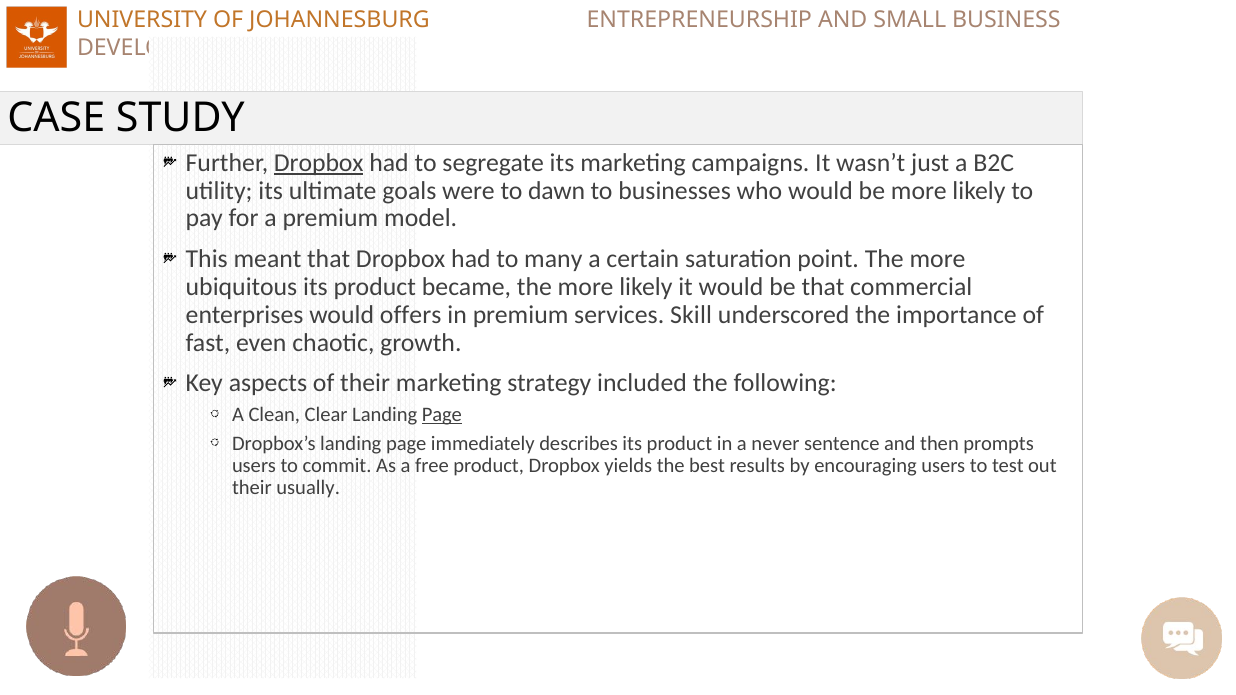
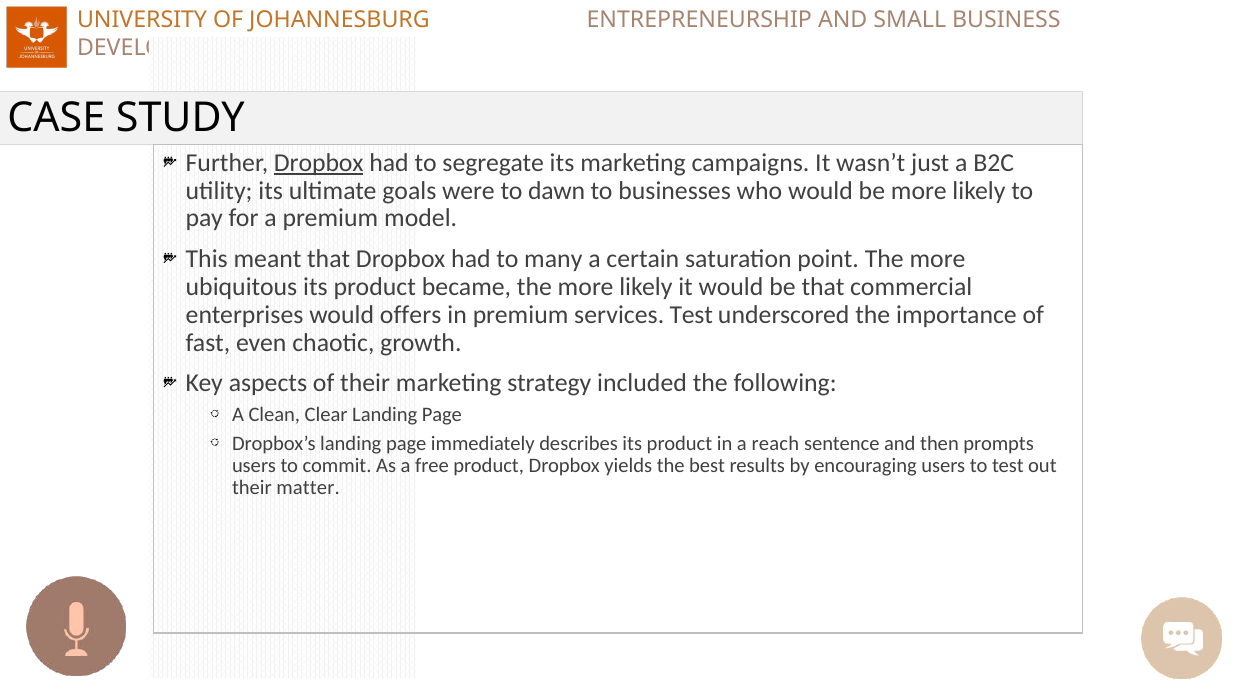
services Skill: Skill -> Test (691, 315)
Page underline: present -> none (442, 415)
never: never -> reach (775, 443)
usually: usually -> matter (308, 488)
